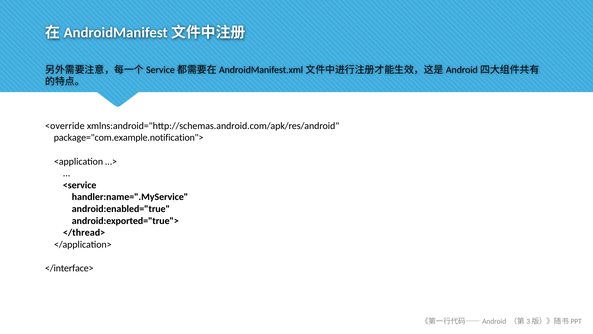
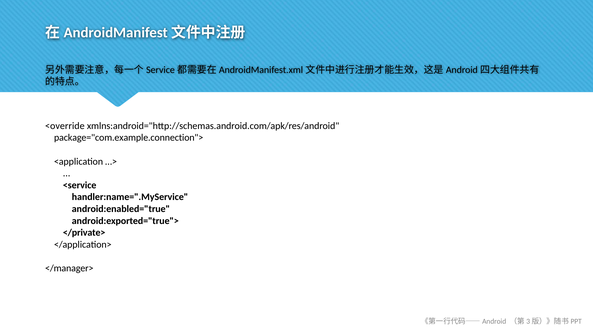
package="com.example.notification">: package="com.example.notification"> -> package="com.example.connection"> (129, 137)
</thread>: </thread> -> </private> (84, 232)
</interface>: </interface> -> </manager> (69, 268)
